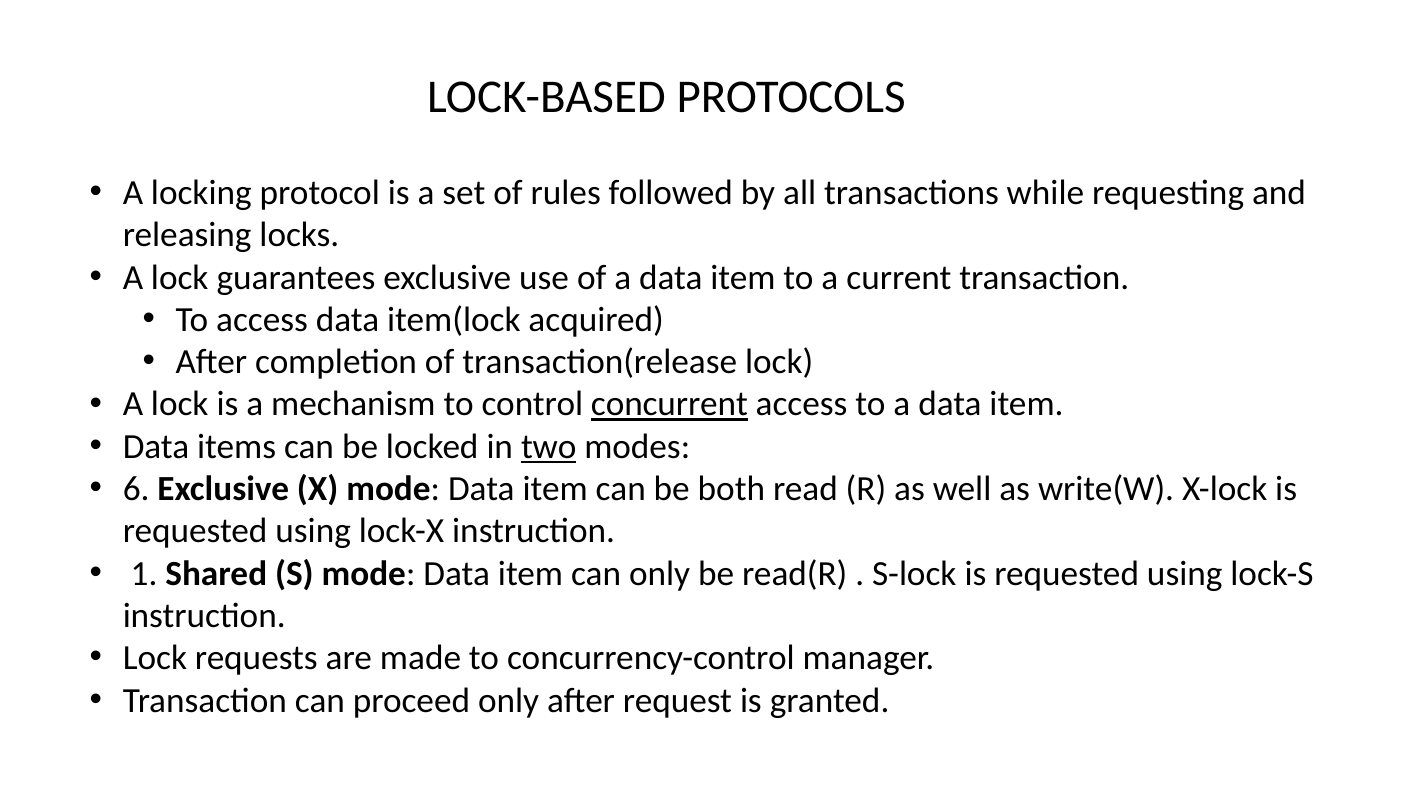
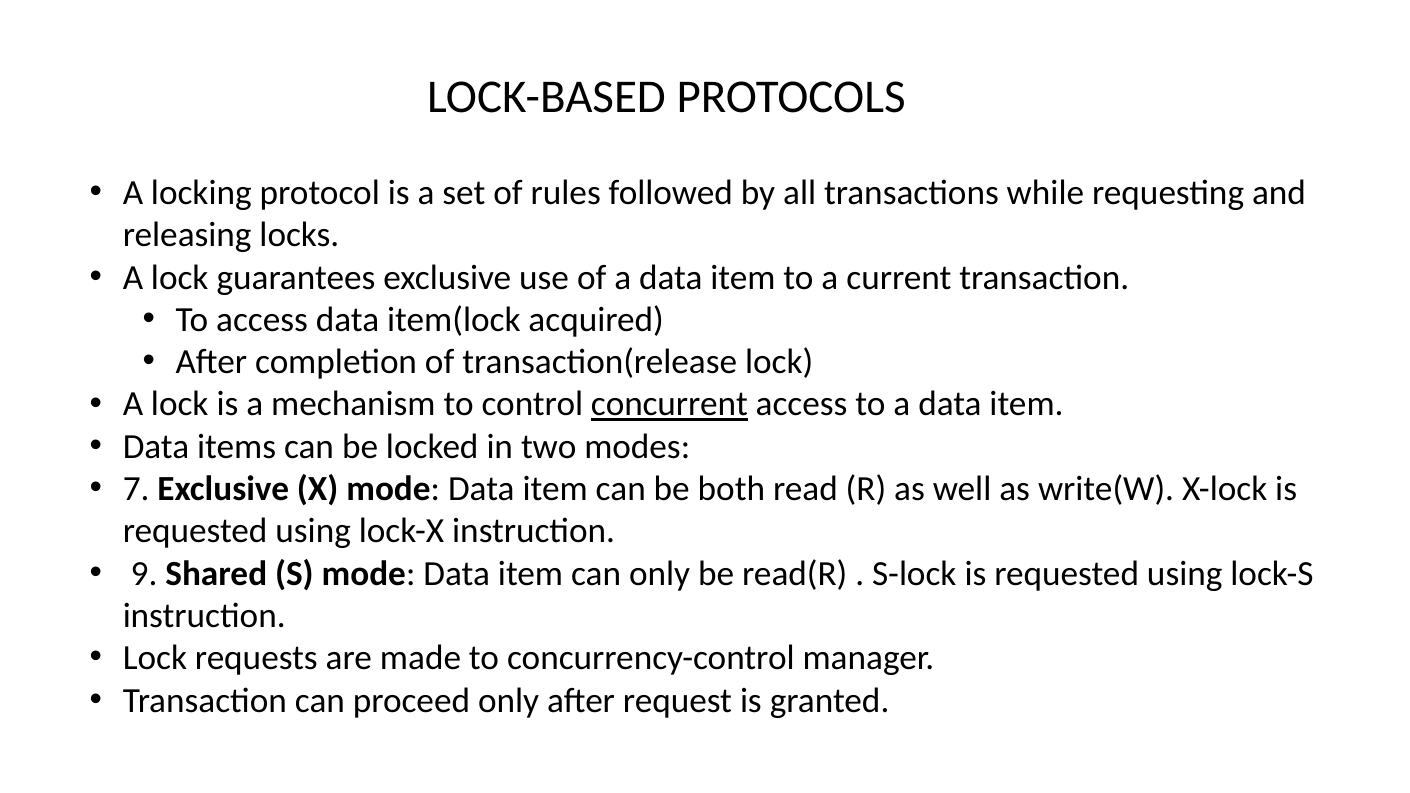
two underline: present -> none (549, 447)
6: 6 -> 7 (136, 489)
1: 1 -> 9 (144, 574)
